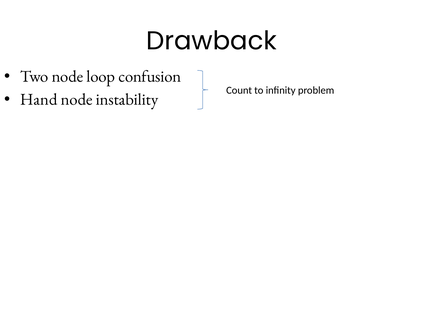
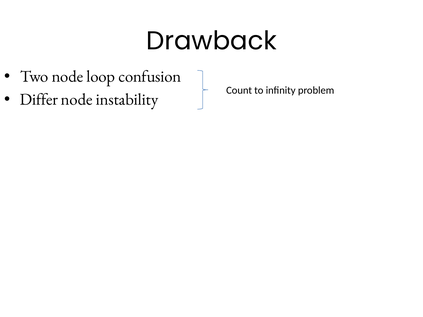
Hand: Hand -> Differ (39, 100)
